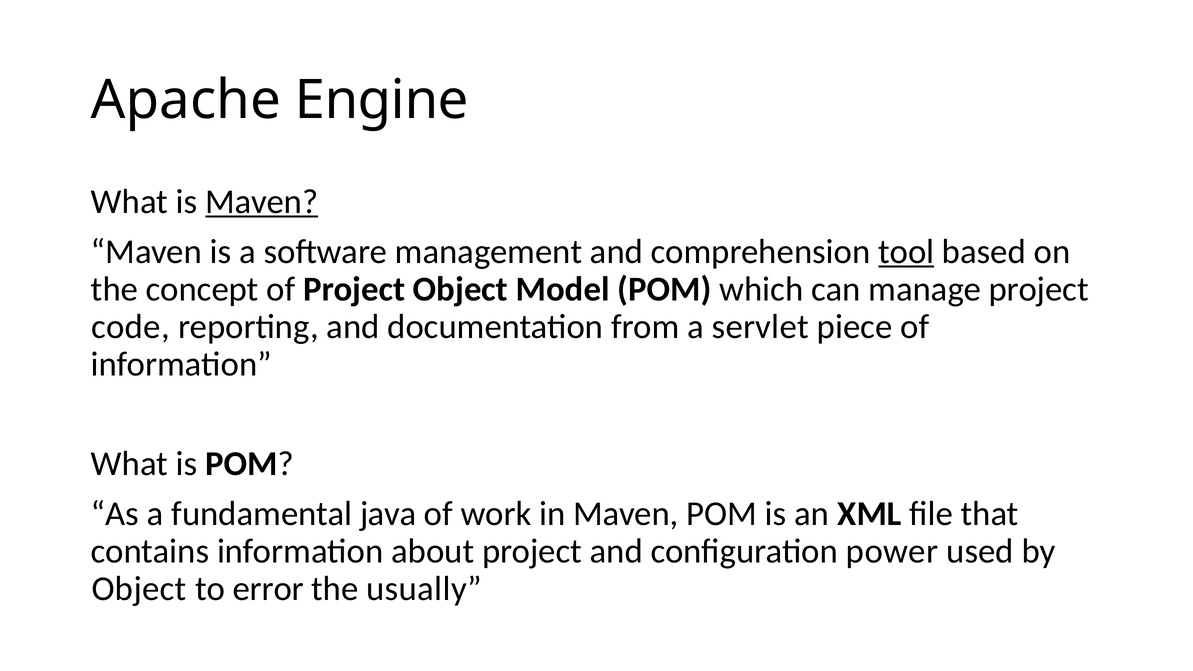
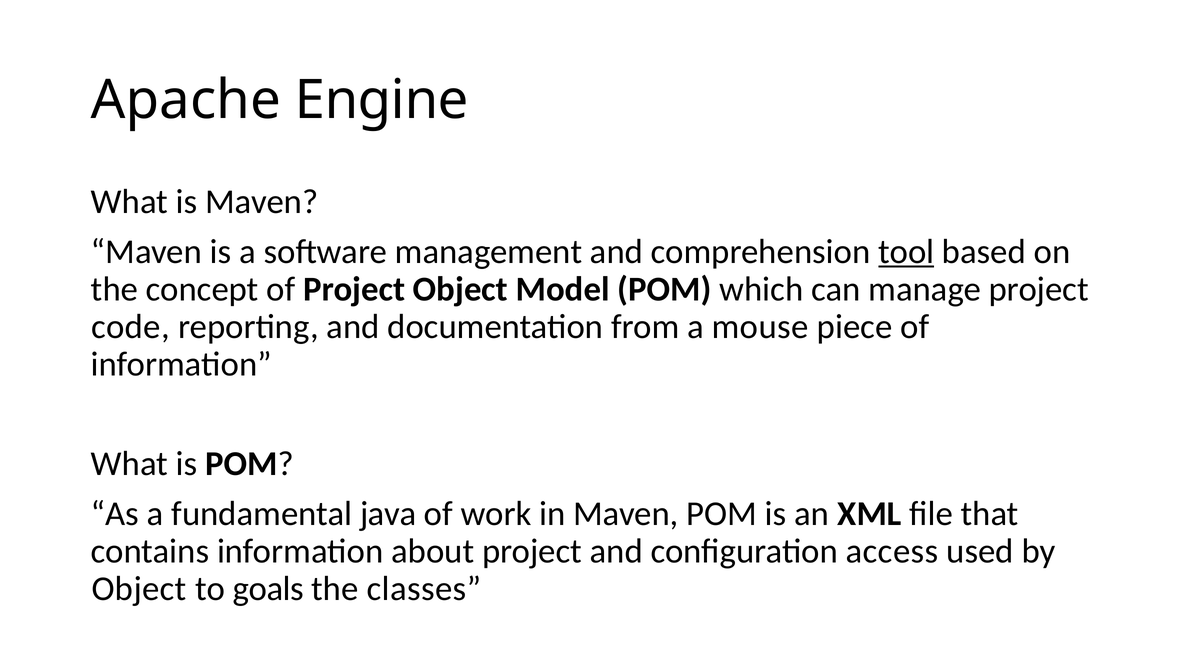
Maven underline: present -> none (262, 202)
servlet: servlet -> mouse (760, 327)
power: power -> access (892, 551)
error: error -> goals (268, 589)
usually: usually -> classes (424, 589)
